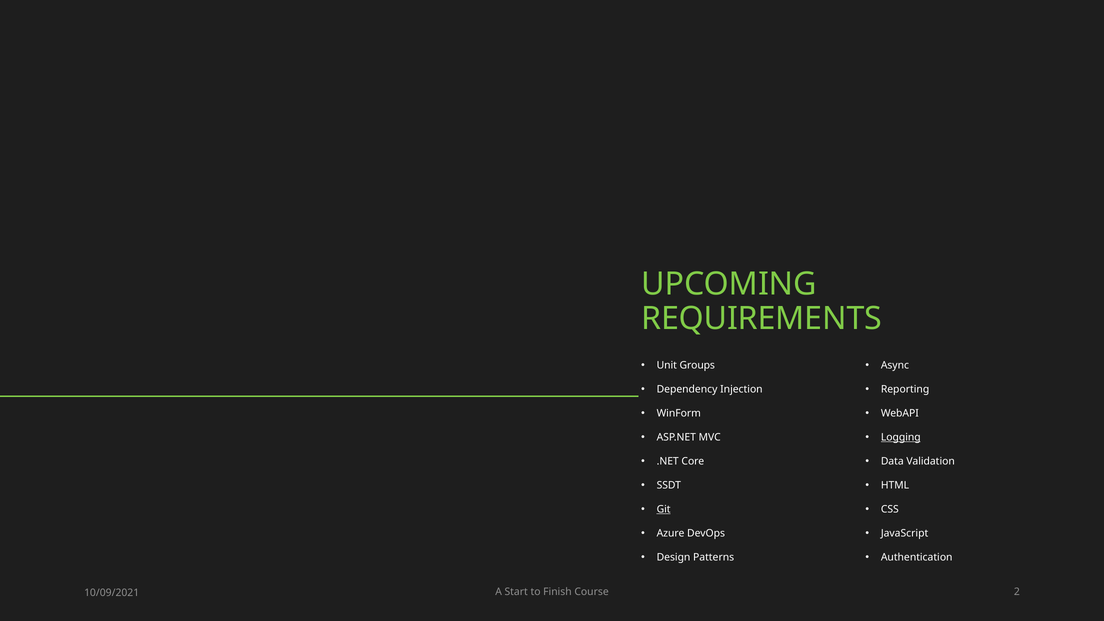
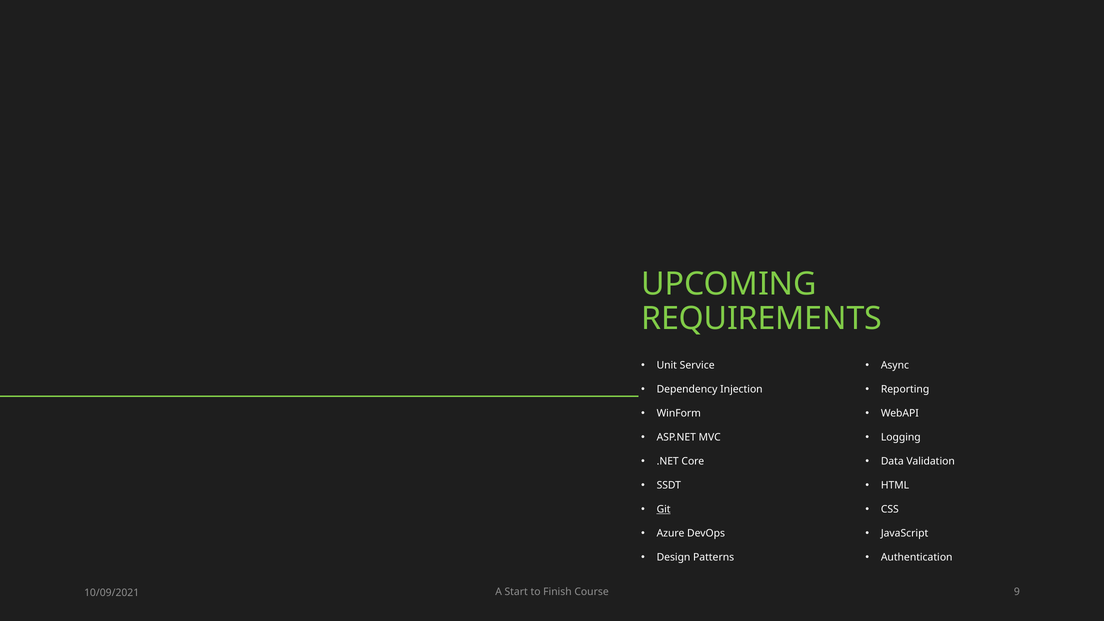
Groups: Groups -> Service (697, 366)
Logging underline: present -> none (901, 437)
2: 2 -> 9 (1017, 592)
